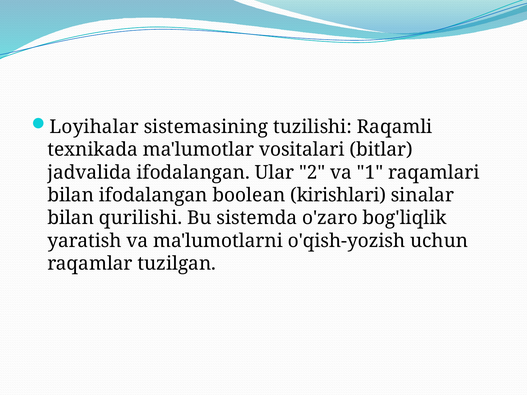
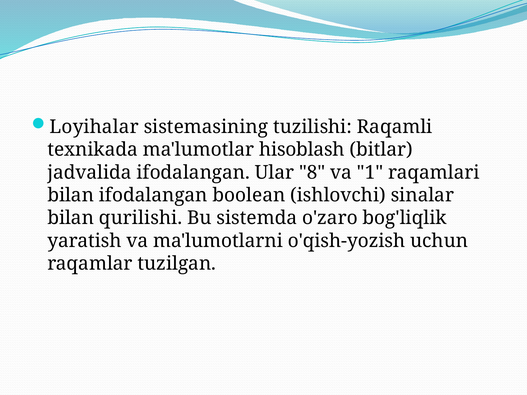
vositalari: vositalari -> hisoblash (302, 150)
2: 2 -> 8 (312, 173)
kirishlari: kirishlari -> ishlovchi (338, 195)
